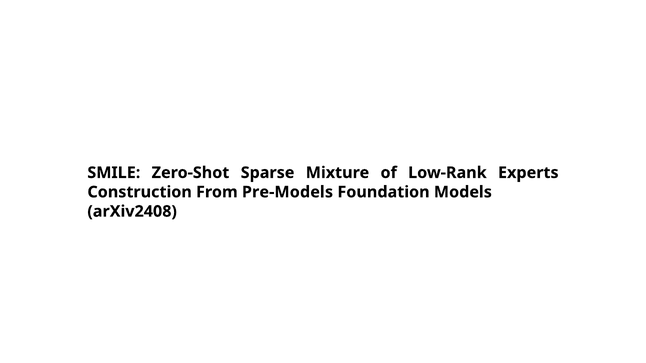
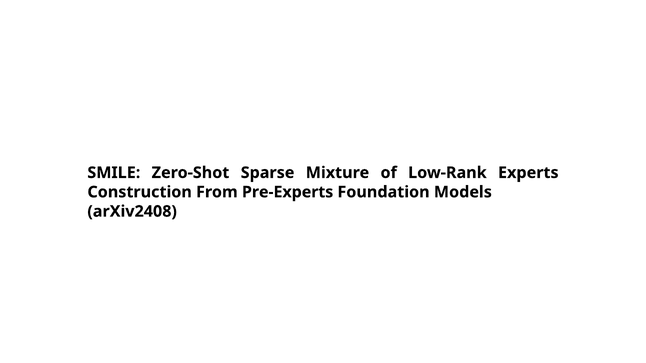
Pre-Models: Pre-Models -> Pre-Experts (288, 192)
